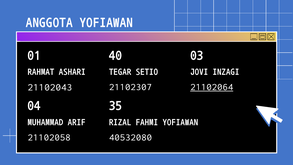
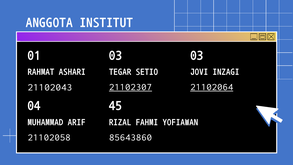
ANGGOTA YOFIAWAN: YOFIAWAN -> INSTITUT (106, 22)
01 40: 40 -> 03 (115, 55)
21102307 underline: none -> present (130, 87)
35: 35 -> 45 (115, 105)
40532080: 40532080 -> 85643860 (130, 137)
